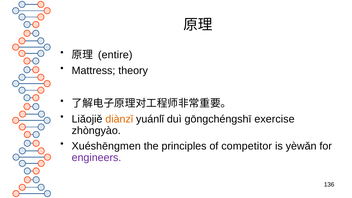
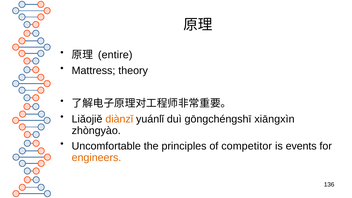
exercise: exercise -> xiāngxìn (274, 119)
Xuéshēngmen: Xuéshēngmen -> Uncomfortable (106, 146)
yèwǎn: yèwǎn -> events (301, 146)
engineers colour: purple -> orange (96, 158)
